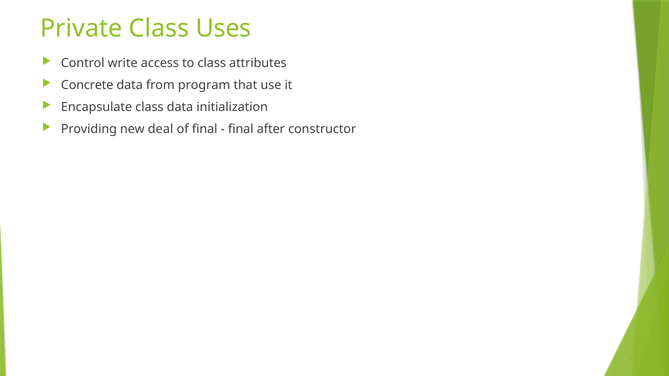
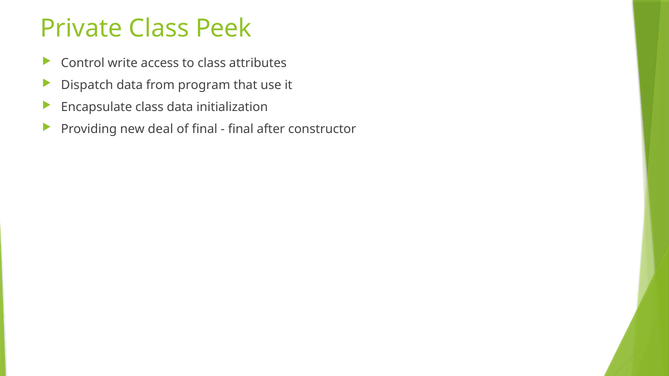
Uses: Uses -> Peek (224, 29)
Concrete: Concrete -> Dispatch (87, 85)
